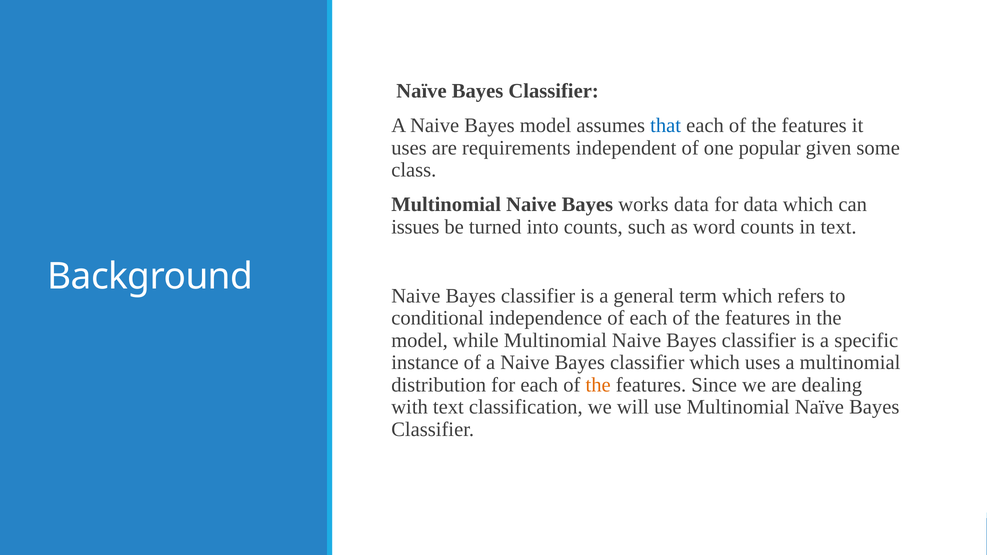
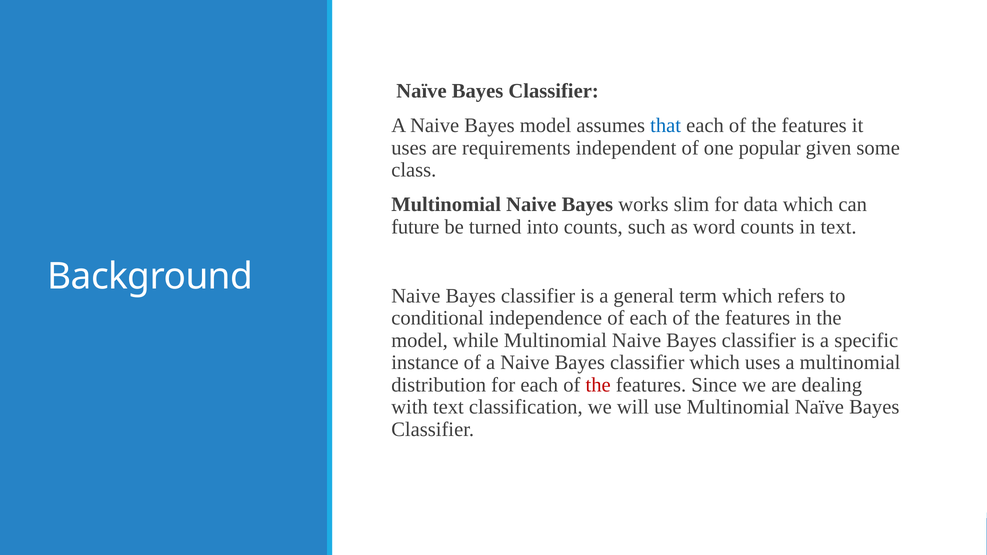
works data: data -> slim (691, 205)
issues: issues -> future (415, 227)
the colour: orange -> red (598, 385)
